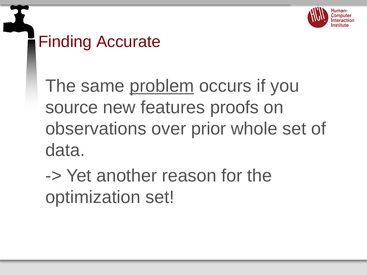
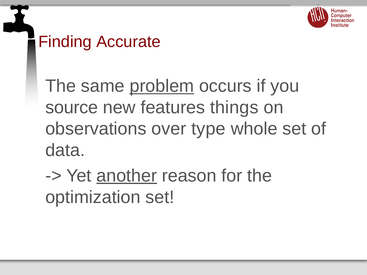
proofs: proofs -> things (234, 108)
prior: prior -> type (208, 129)
another underline: none -> present (127, 176)
